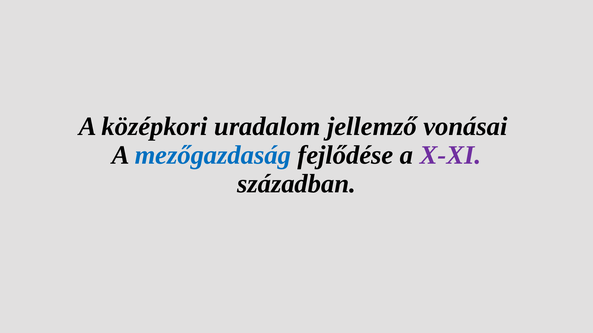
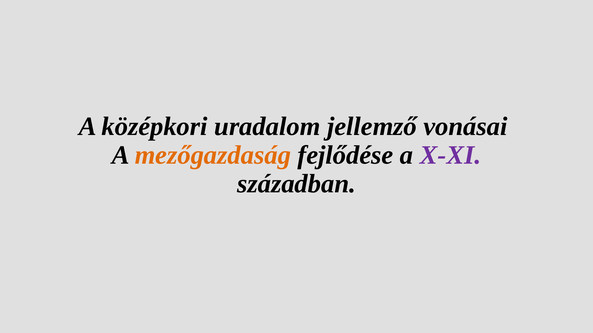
mezőgazdaság colour: blue -> orange (213, 155)
